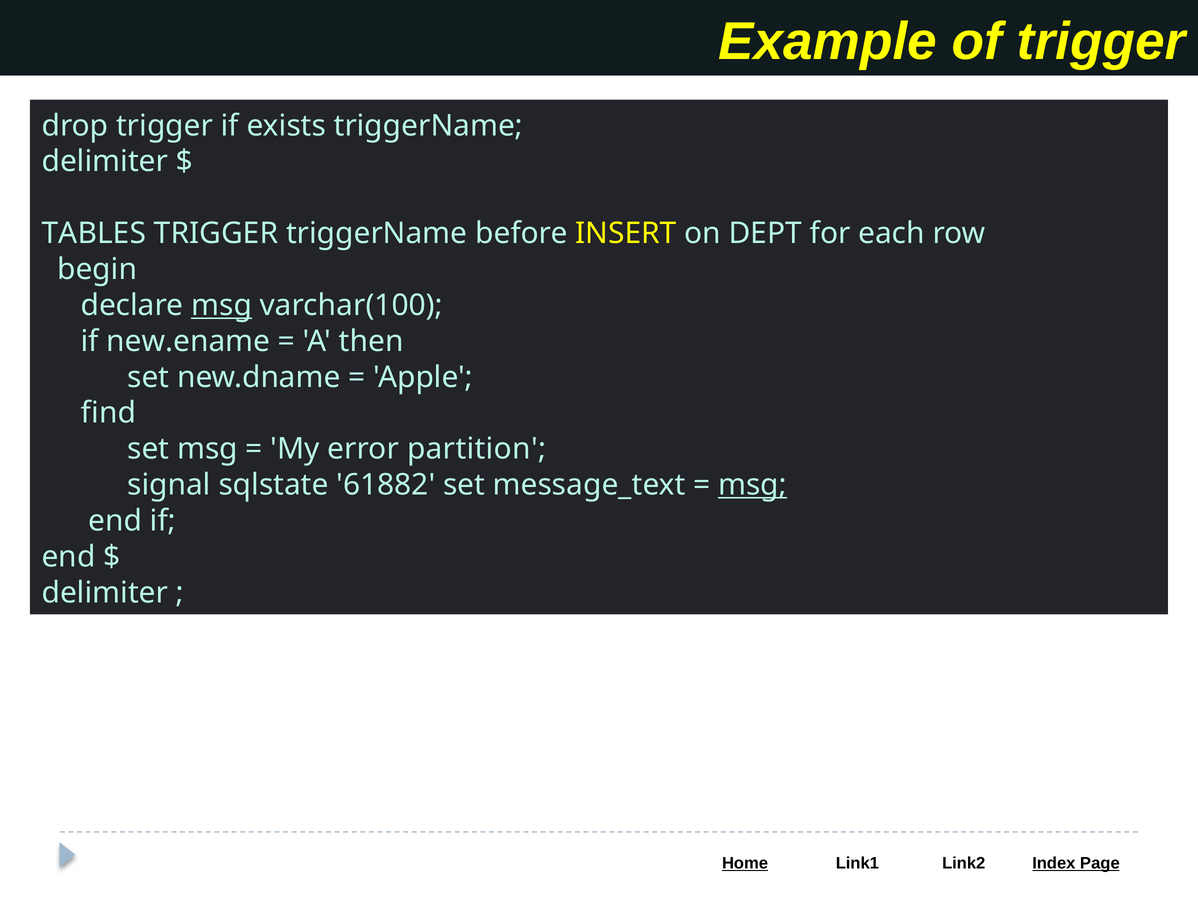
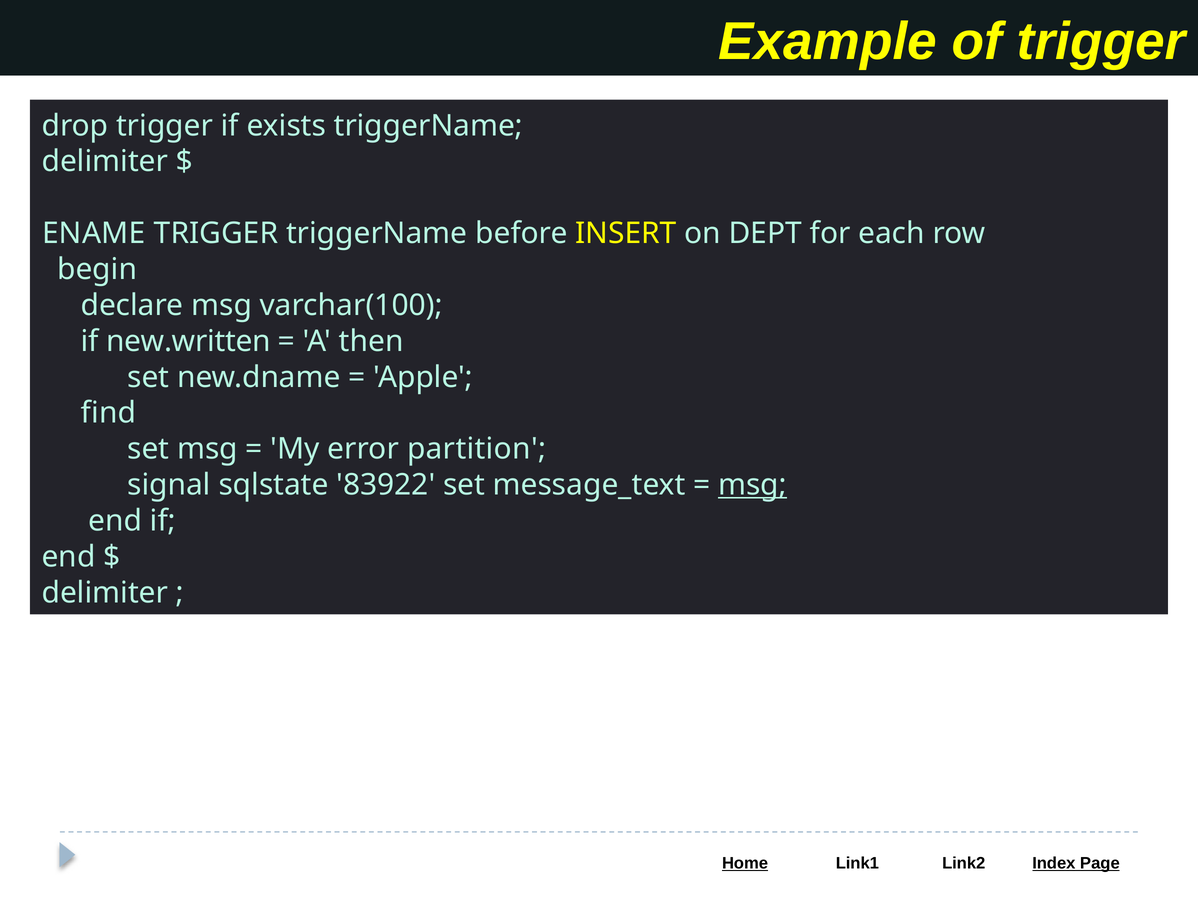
TABLES: TABLES -> ENAME (94, 234)
msg underline: present -> none (222, 305)
new.ename: new.ename -> new.written (188, 341)
61882: 61882 -> 83922 (386, 485)
